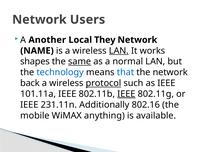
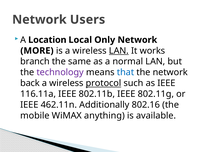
Another: Another -> Location (47, 40)
They: They -> Only (105, 40)
NAME: NAME -> MORE (37, 51)
shapes: shapes -> branch (35, 62)
same underline: present -> none (80, 62)
technology colour: blue -> purple (60, 72)
101.11a: 101.11a -> 116.11a (38, 94)
IEEE underline: present -> none (126, 94)
231.11n: 231.11n -> 462.11n (59, 105)
